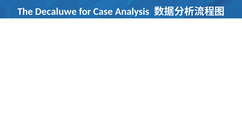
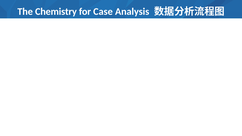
Decaluwe: Decaluwe -> Chemistry (56, 12)
